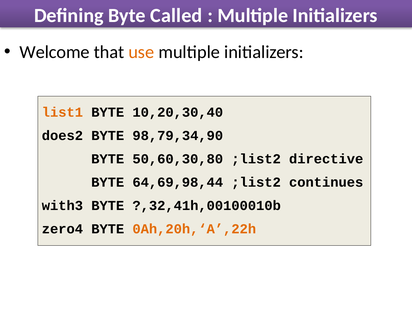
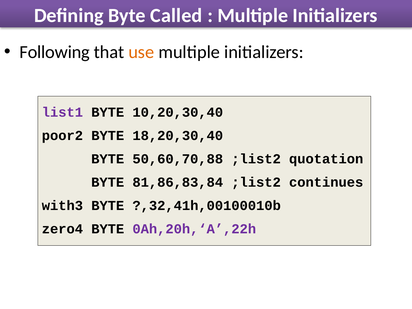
Welcome: Welcome -> Following (55, 52)
list1 colour: orange -> purple (62, 112)
does2: does2 -> poor2 (62, 136)
98,79,34,90: 98,79,34,90 -> 18,20,30,40 (178, 136)
50,60,30,80: 50,60,30,80 -> 50,60,70,88 (178, 159)
directive: directive -> quotation (326, 159)
64,69,98,44: 64,69,98,44 -> 81,86,83,84 (178, 182)
0Ah,20h,‘A’,22h colour: orange -> purple (194, 229)
